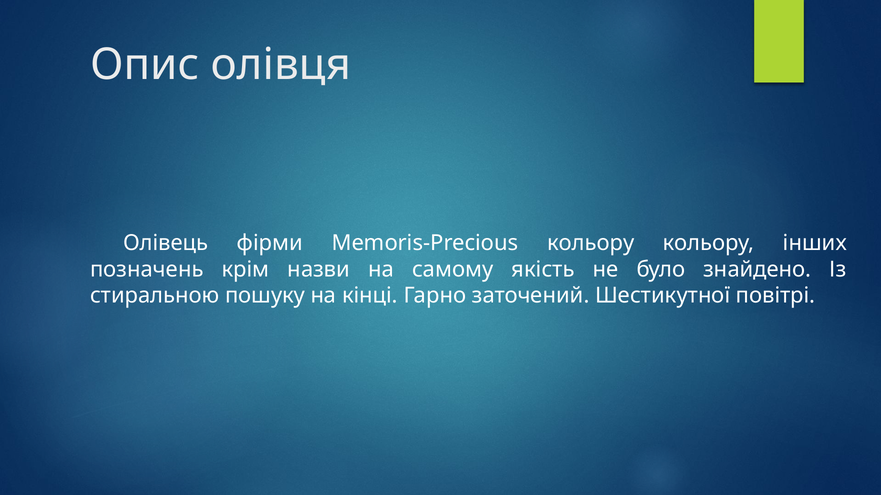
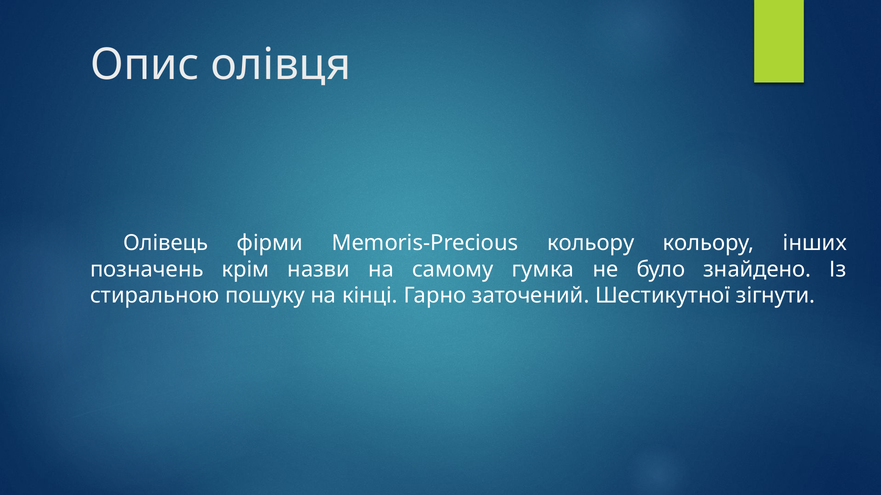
якість: якість -> гумка (543, 270)
повітрі: повітрі -> зігнути (776, 296)
